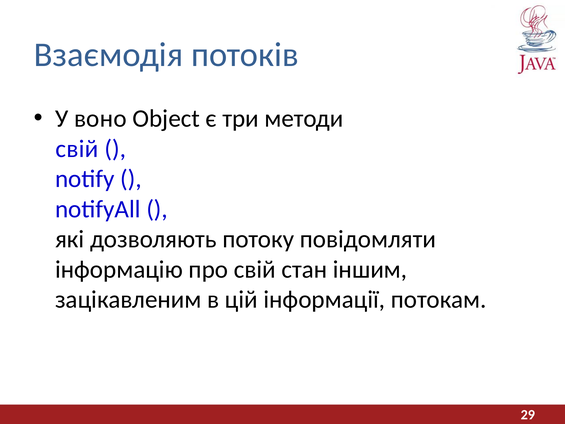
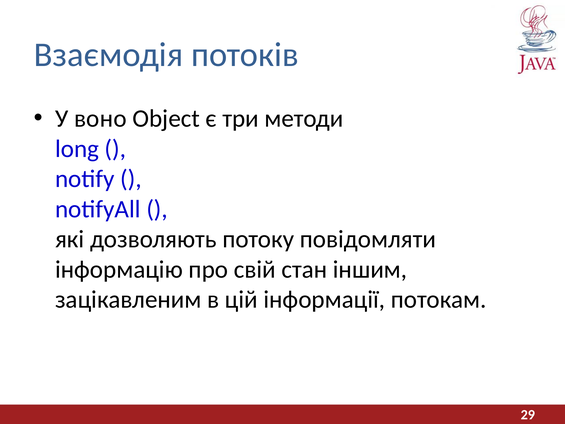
свій: свій -> long (77, 149)
